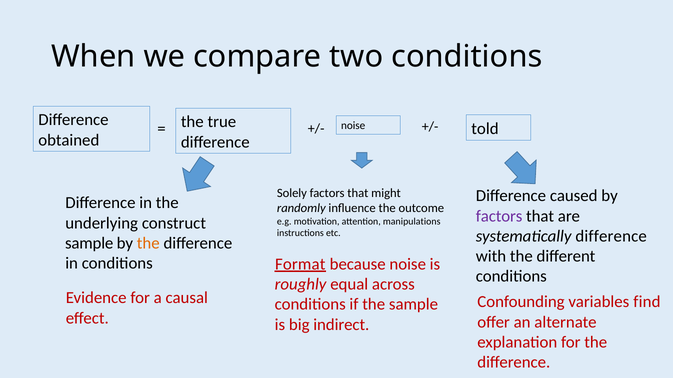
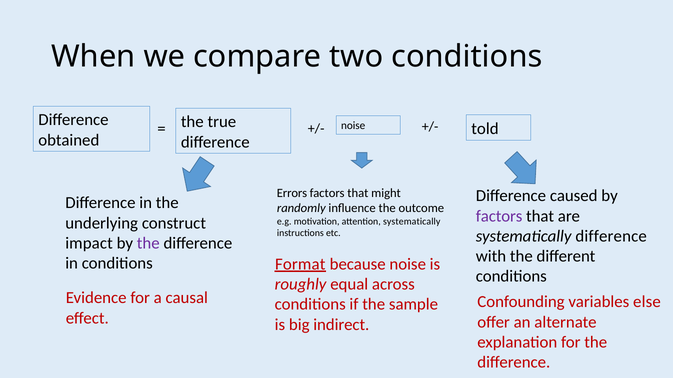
Solely: Solely -> Errors (292, 193)
attention manipulations: manipulations -> systematically (412, 222)
sample: sample -> impact (89, 244)
the colour: orange -> purple (148, 244)
find: find -> else (647, 302)
